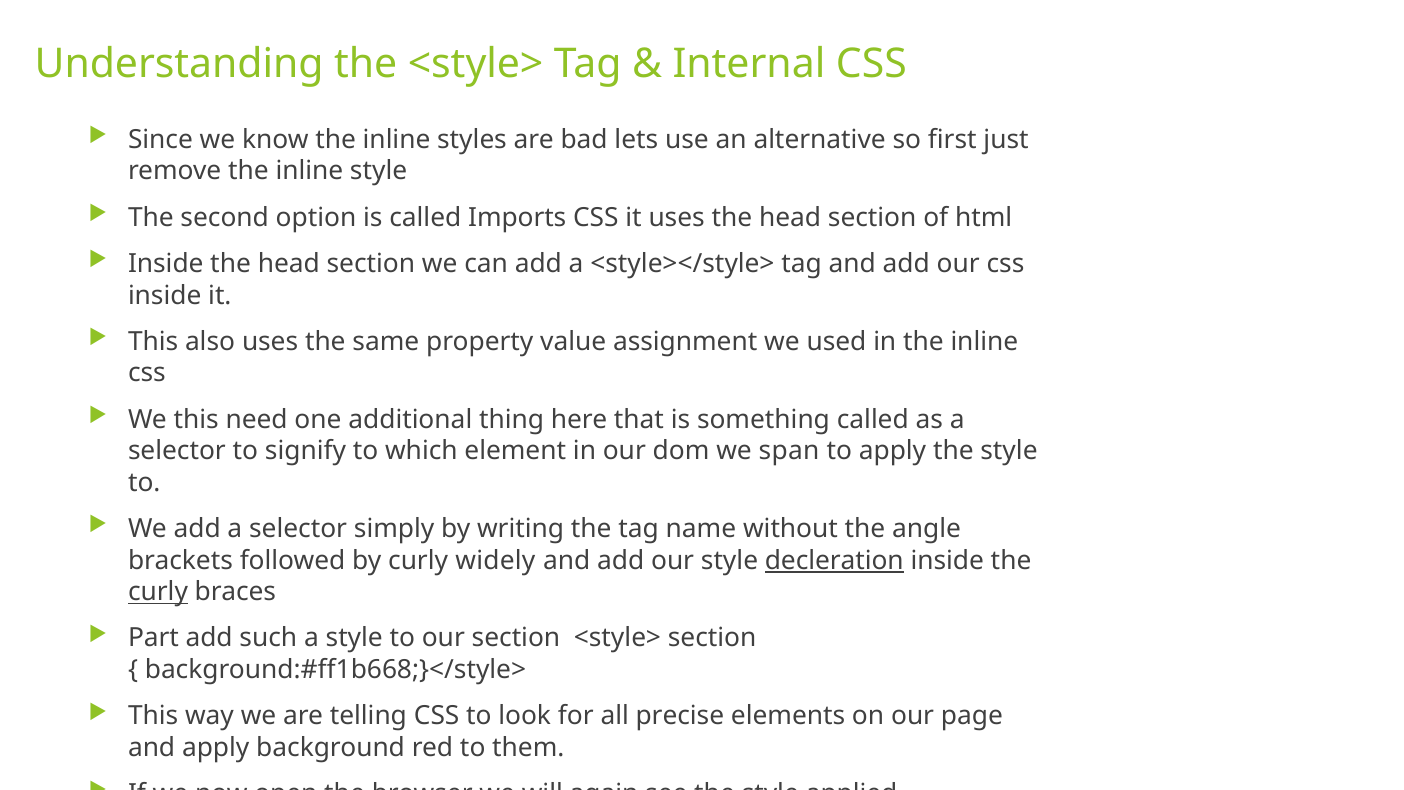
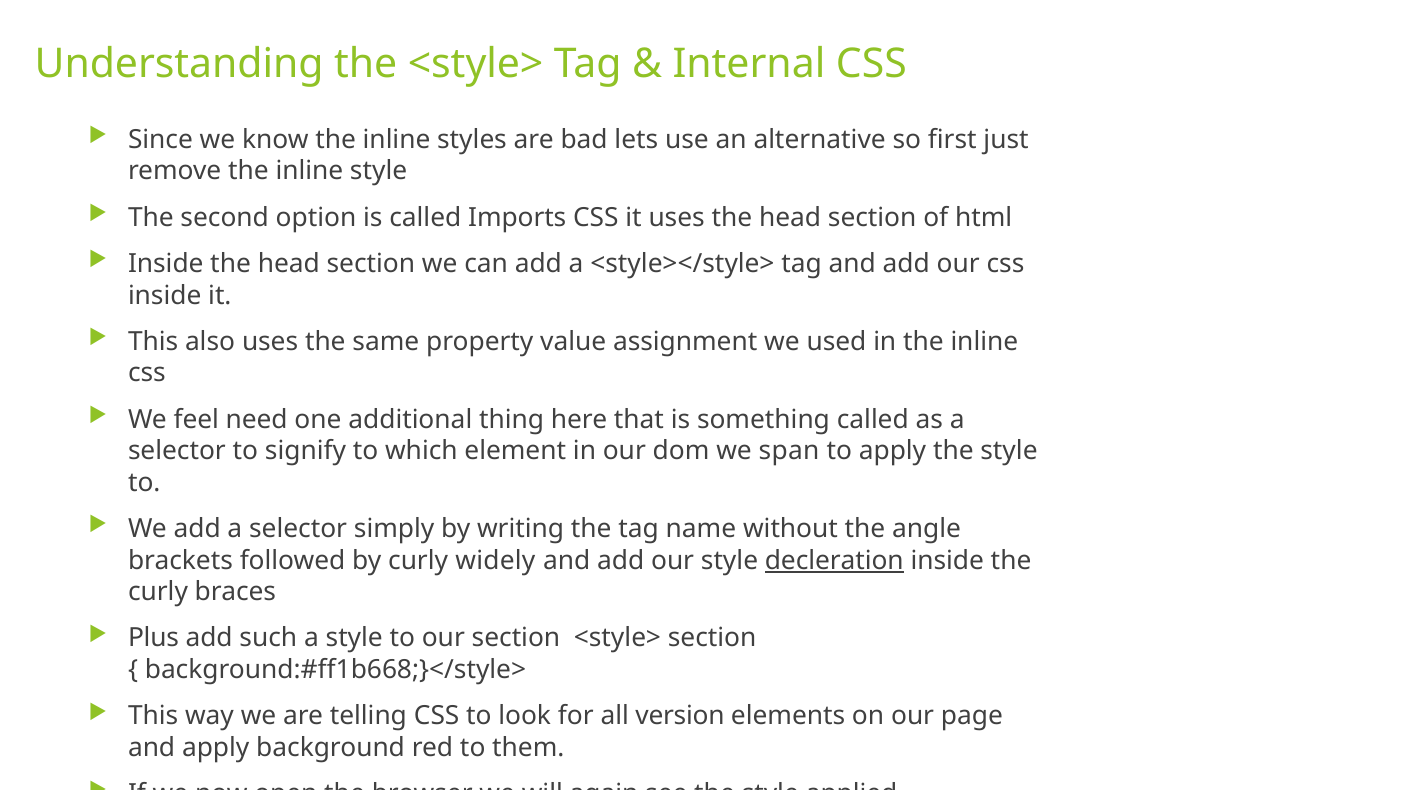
We this: this -> feel (196, 419)
curly underline: present -> none (158, 592)
Part: Part -> Plus (153, 638)
precise: precise -> version (680, 716)
